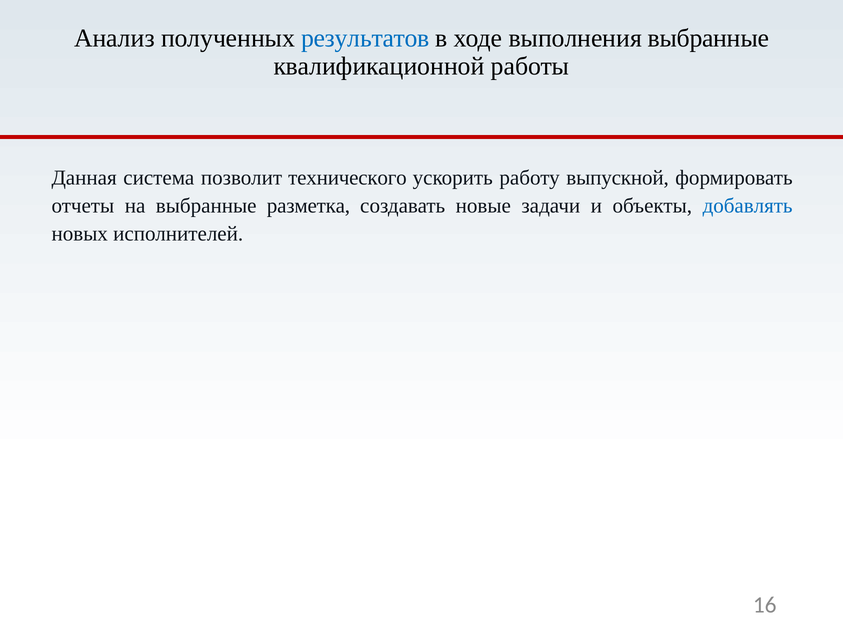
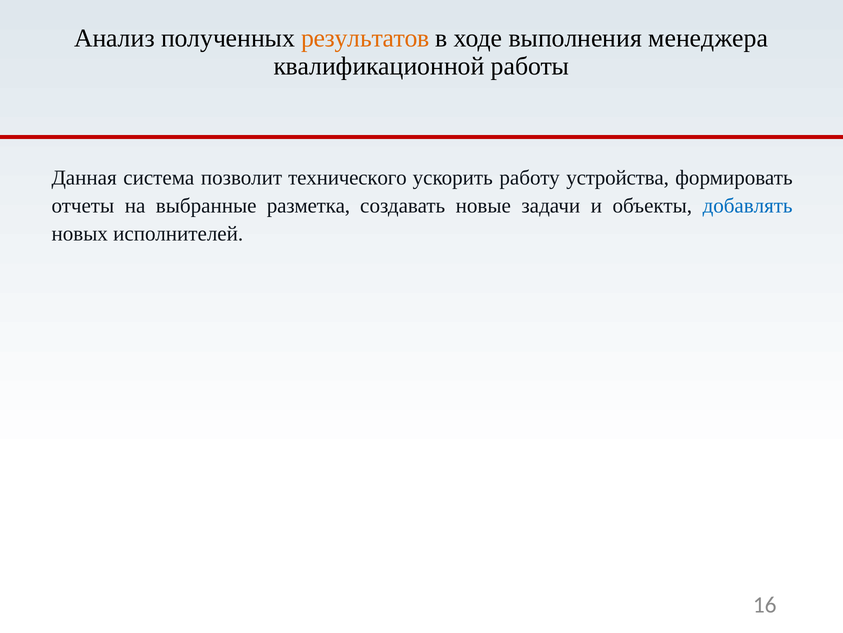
результатов colour: blue -> orange (365, 38)
выполнения выбранные: выбранные -> менеджера (708, 38)
выпускной: выпускной -> устройства (618, 178)
